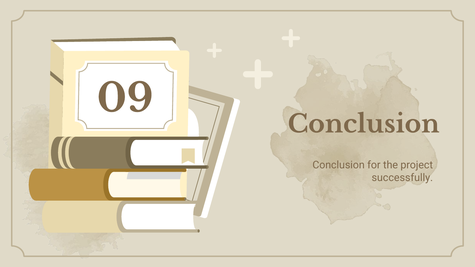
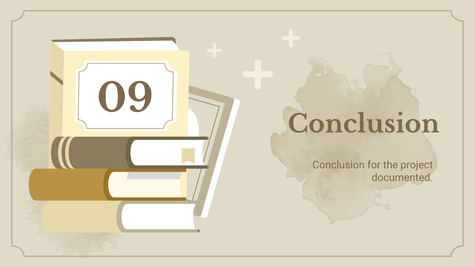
successfully: successfully -> documented (402, 178)
